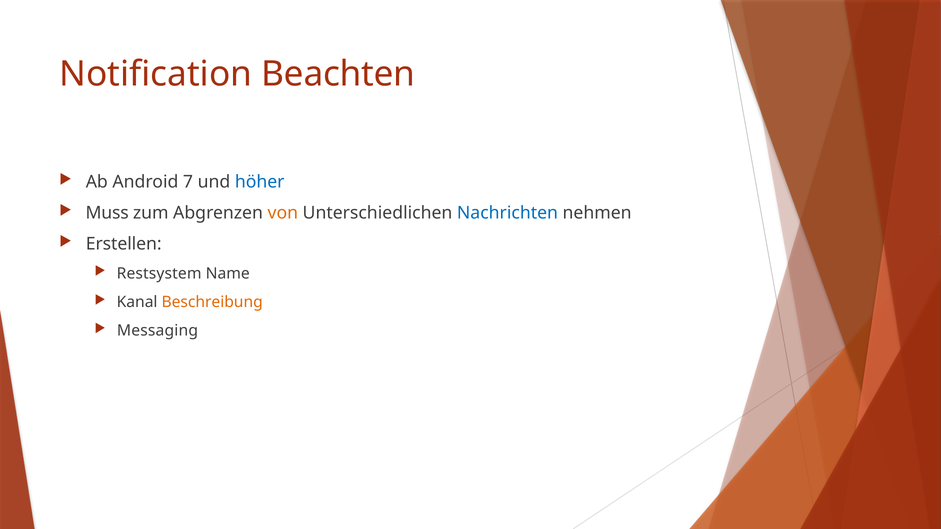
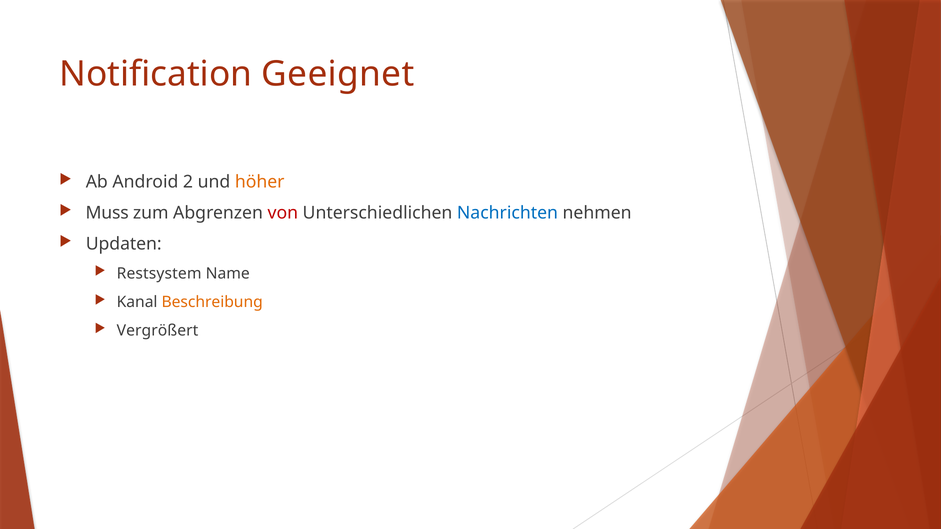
Beachten: Beachten -> Geeignet (338, 74)
7: 7 -> 2 (188, 182)
höher colour: blue -> orange (260, 182)
von colour: orange -> red (283, 213)
Erstellen: Erstellen -> Updaten (124, 244)
Messaging: Messaging -> Vergrößert (158, 331)
